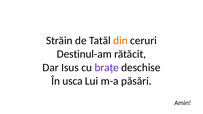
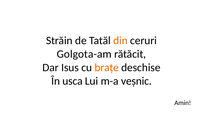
Destinul-am: Destinul-am -> Golgota-am (84, 54)
brațe colour: purple -> orange (107, 68)
păsări: păsări -> veșnic (136, 81)
